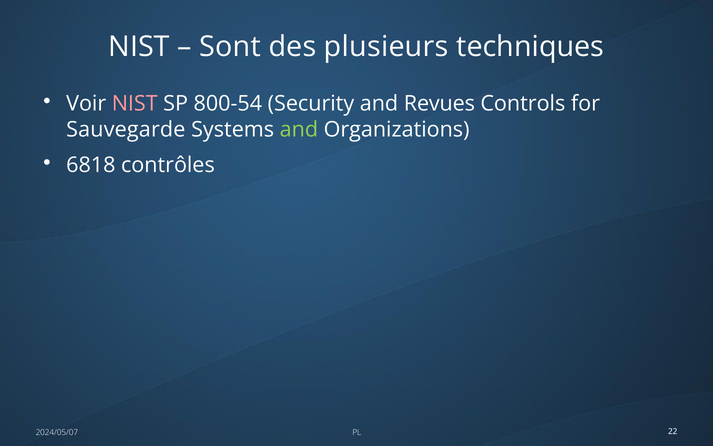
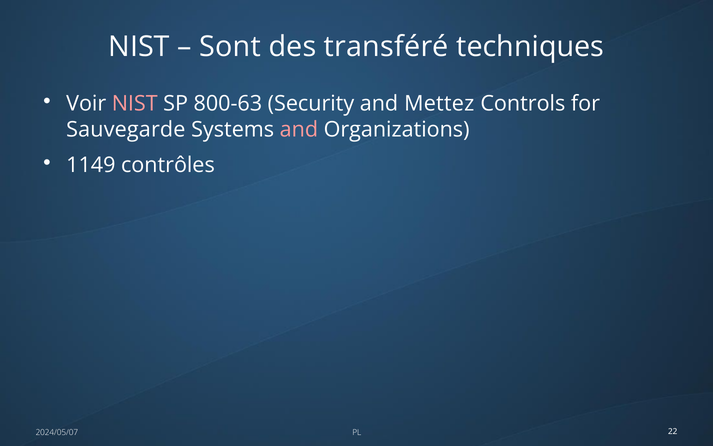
plusieurs: plusieurs -> transféré (386, 47)
800-54: 800-54 -> 800-63 (228, 104)
Revues: Revues -> Mettez (439, 104)
and colour: light green -> pink (299, 129)
6818: 6818 -> 1149 (91, 165)
